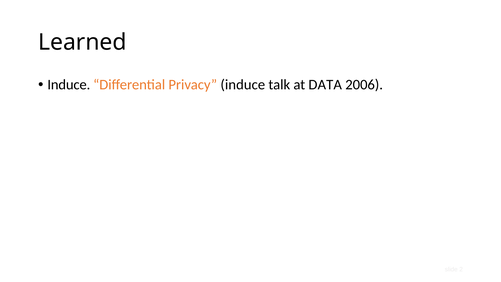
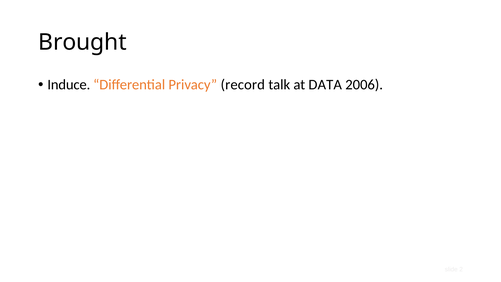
Learned: Learned -> Brought (82, 42)
Privacy induce: induce -> record (243, 85)
